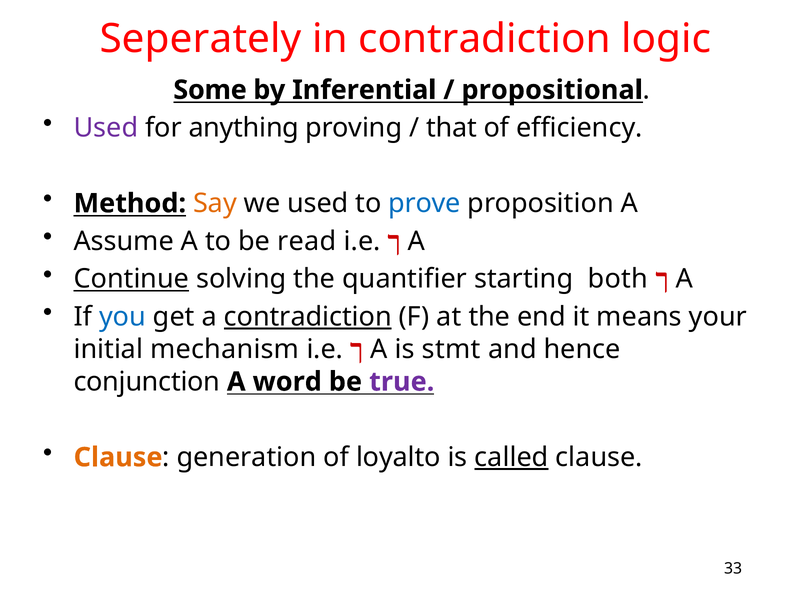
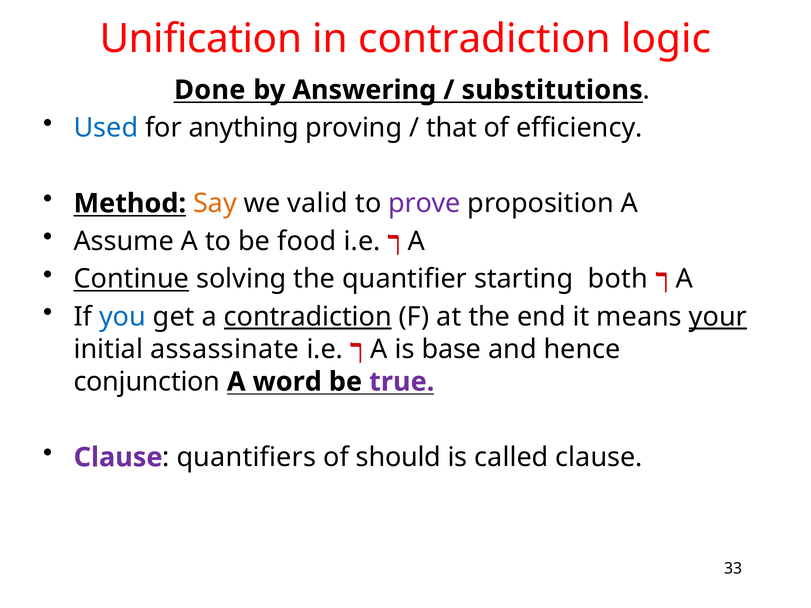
Seperately: Seperately -> Unification (201, 39)
Some: Some -> Done (210, 90)
Inferential: Inferential -> Answering (364, 90)
propositional: propositional -> substitutions (552, 90)
Used colour: purple -> blue (106, 128)
we used: used -> valid (318, 204)
prove colour: blue -> purple (425, 204)
read: read -> food (307, 241)
your underline: none -> present (718, 317)
mechanism: mechanism -> assassinate (225, 349)
stmt: stmt -> base (451, 349)
Clause colour: orange -> purple (118, 458)
generation: generation -> quantifiers (246, 458)
loyalto: loyalto -> should (398, 458)
called underline: present -> none (511, 458)
